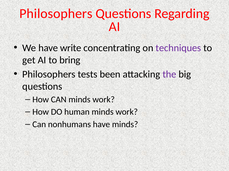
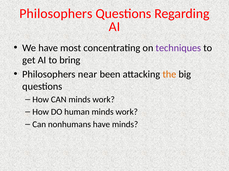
write: write -> most (71, 48)
tests: tests -> near (88, 75)
the colour: purple -> orange (169, 75)
